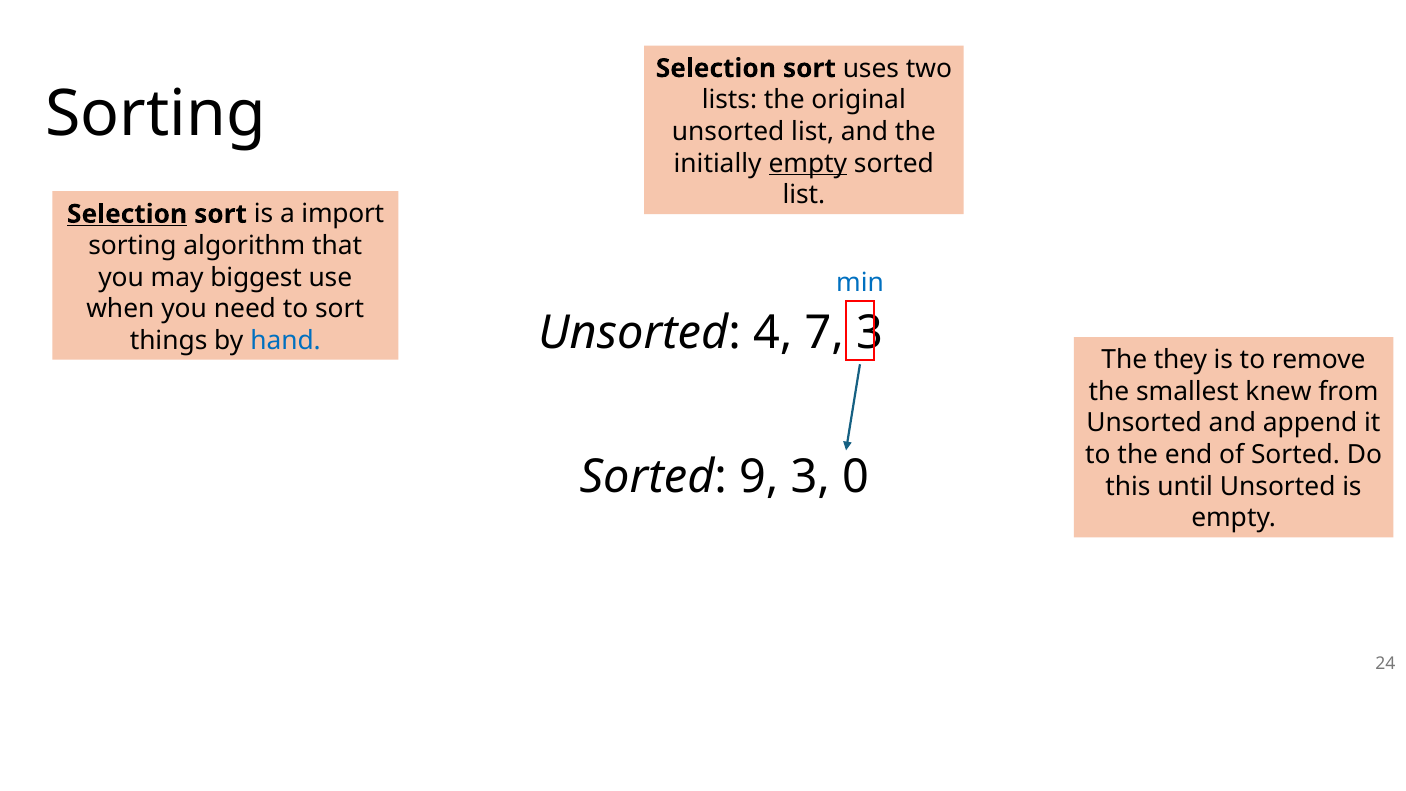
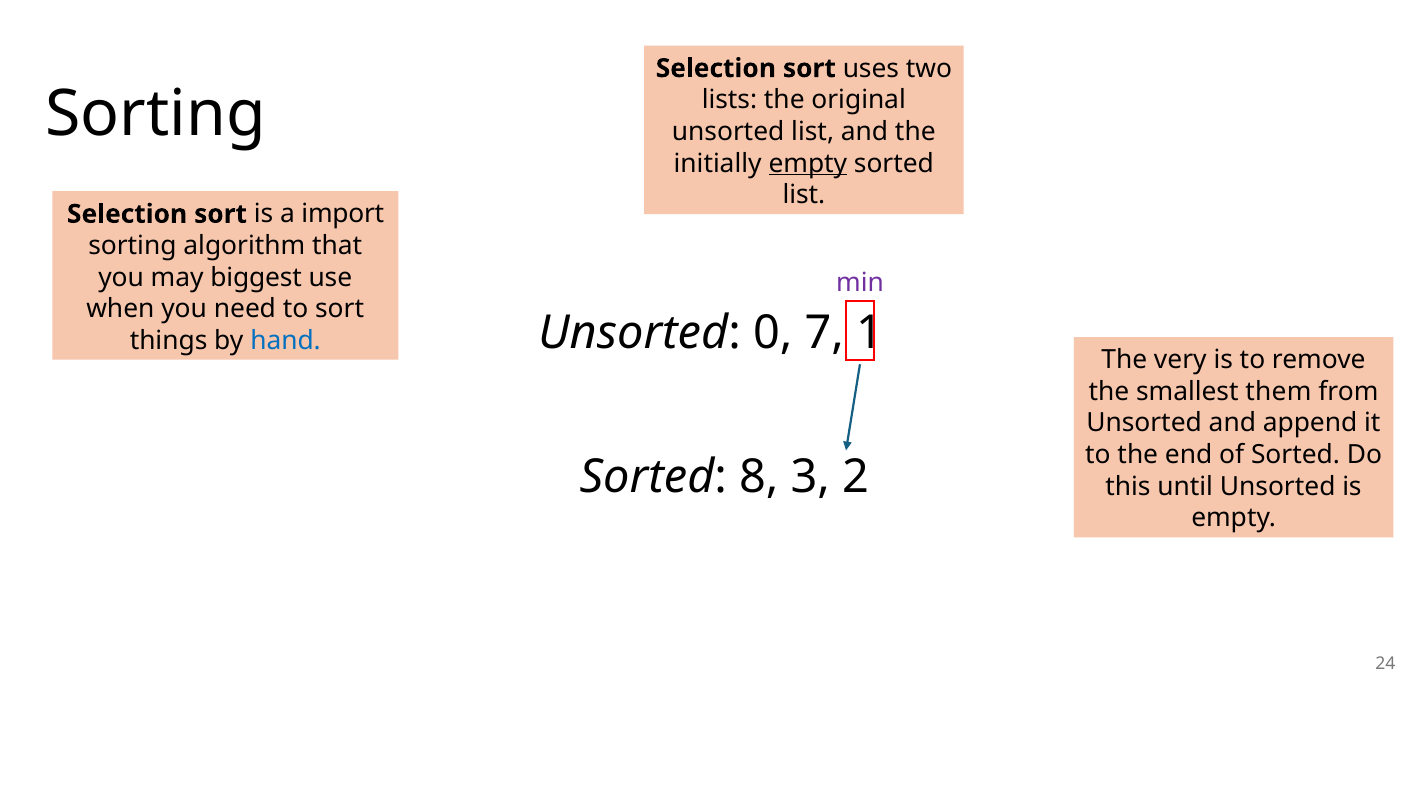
Selection underline: present -> none (127, 214)
min colour: blue -> purple (860, 283)
4: 4 -> 0 (773, 333)
7 3: 3 -> 1 (870, 333)
they: they -> very (1180, 360)
knew: knew -> them (1278, 392)
9: 9 -> 8 (759, 477)
0: 0 -> 2 (856, 477)
